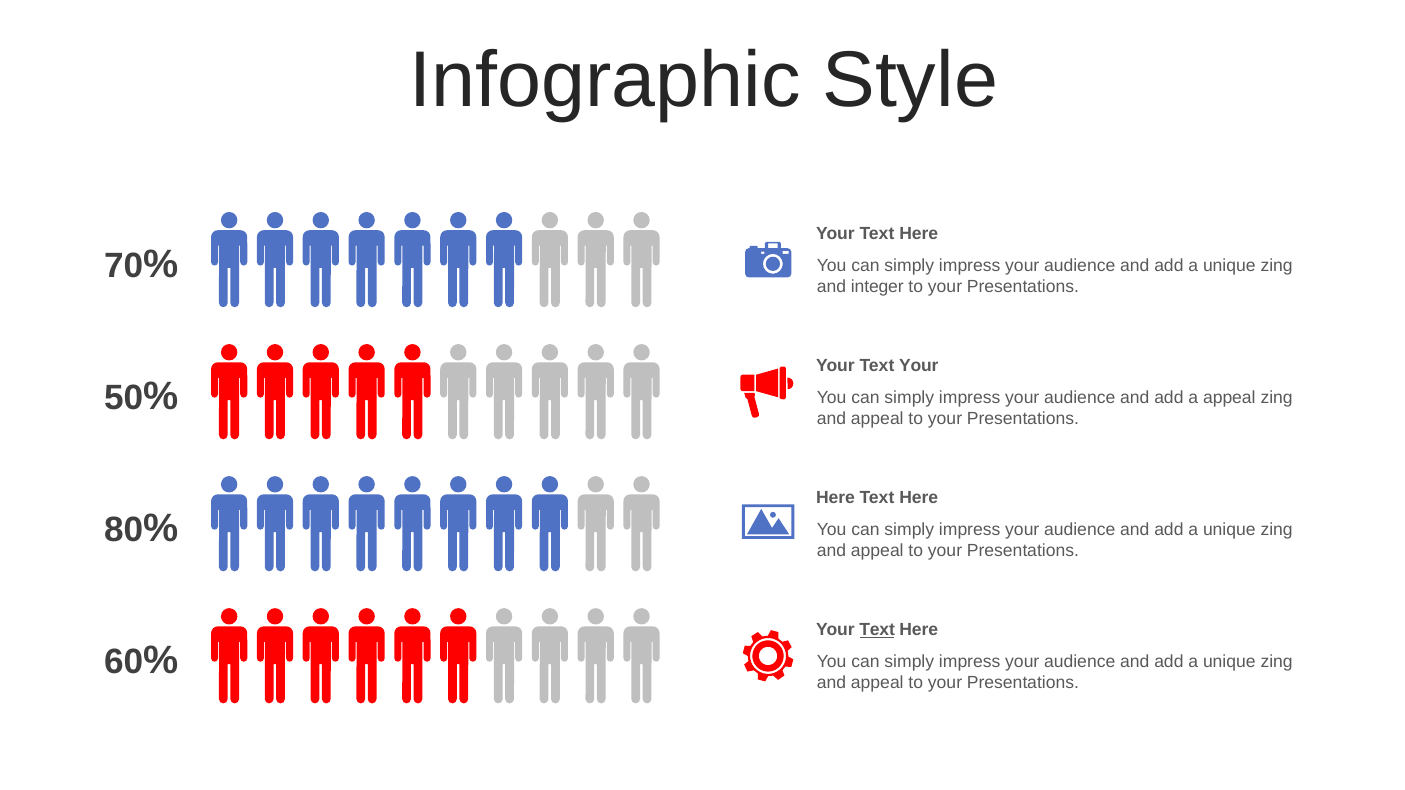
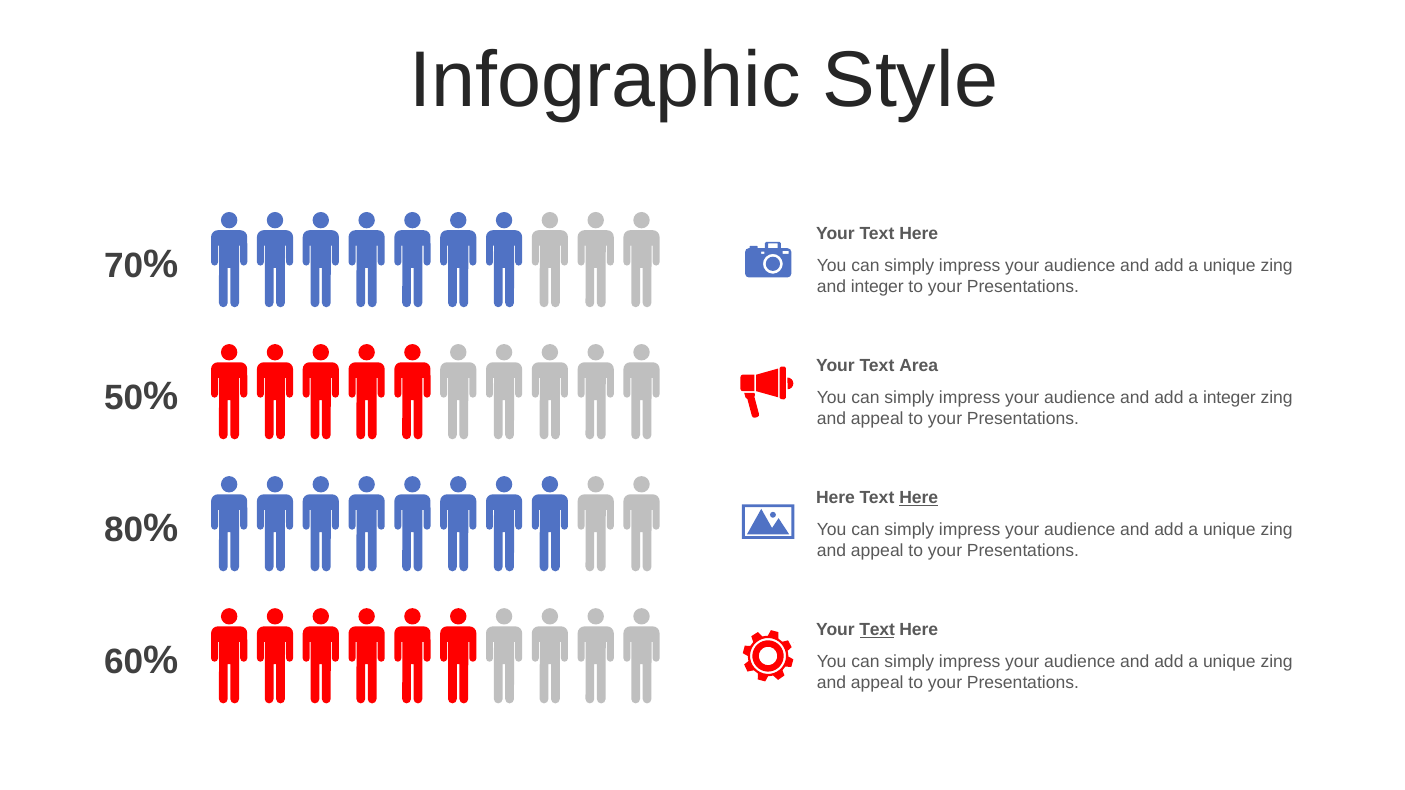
Text Your: Your -> Area (919, 366)
a appeal: appeal -> integer (1229, 398)
Here underline: none -> present (919, 498)
